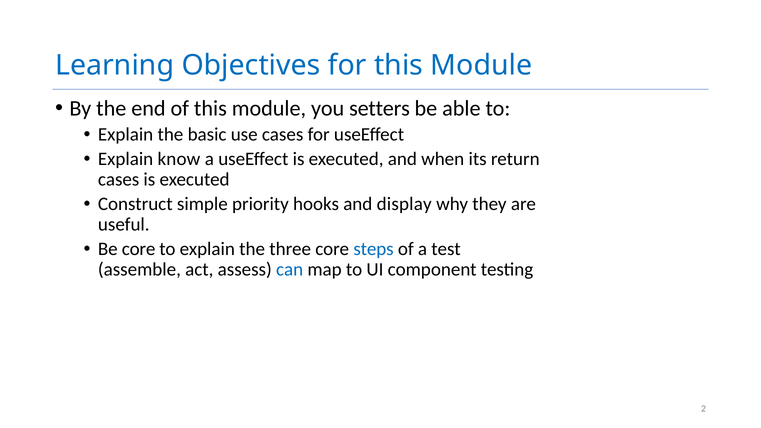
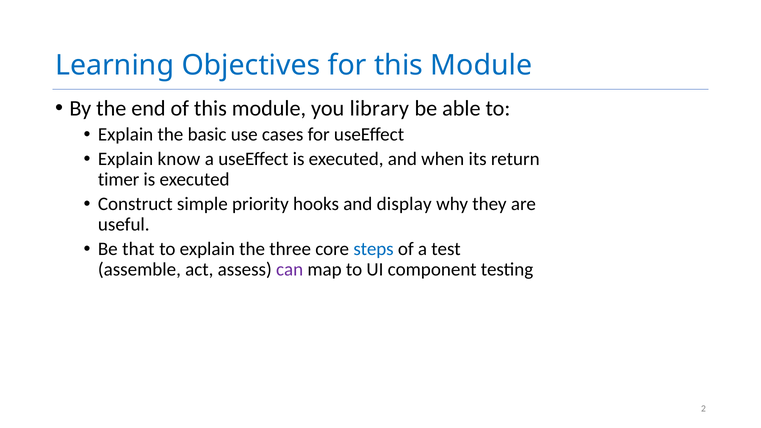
setters: setters -> library (379, 108)
cases: cases -> timer (119, 180)
Be core: core -> that (138, 249)
can colour: blue -> purple (290, 270)
